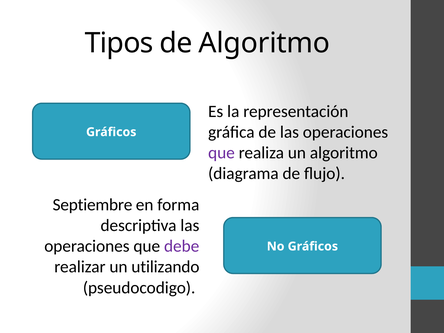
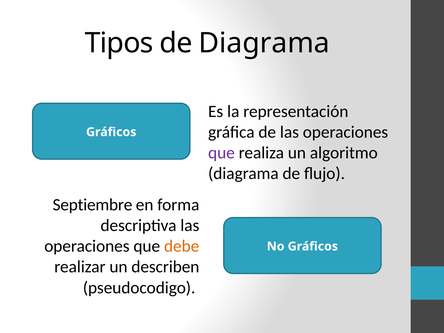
de Algoritmo: Algoritmo -> Diagrama (264, 43)
debe colour: purple -> orange (182, 246)
utilizando: utilizando -> describen (165, 267)
